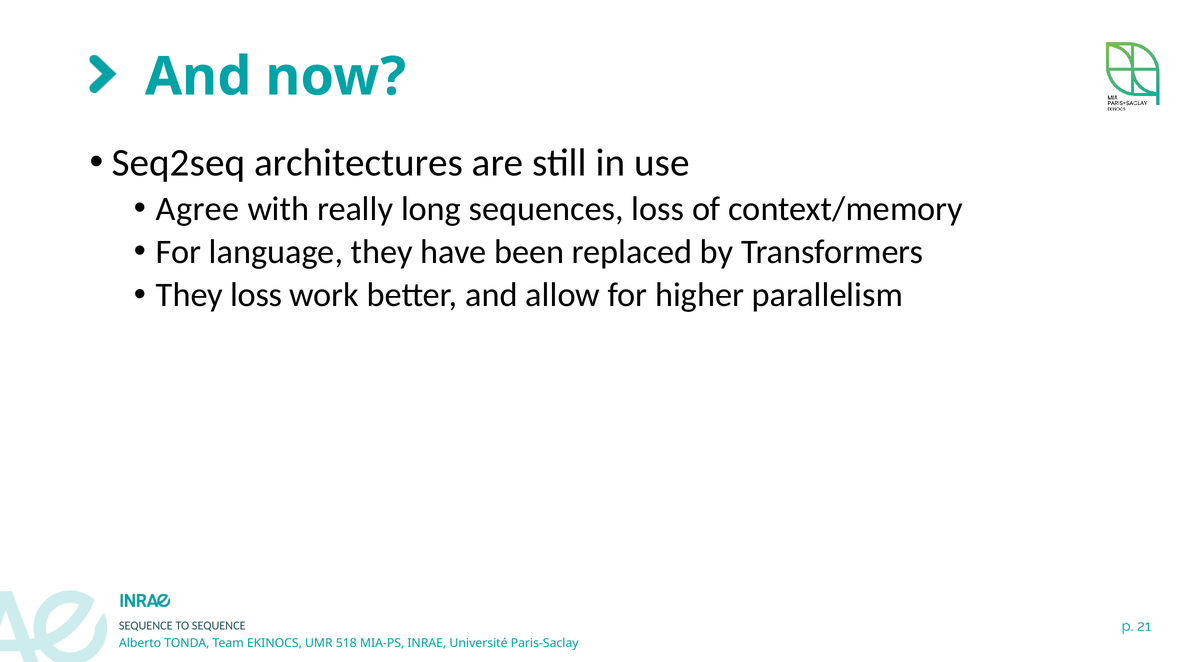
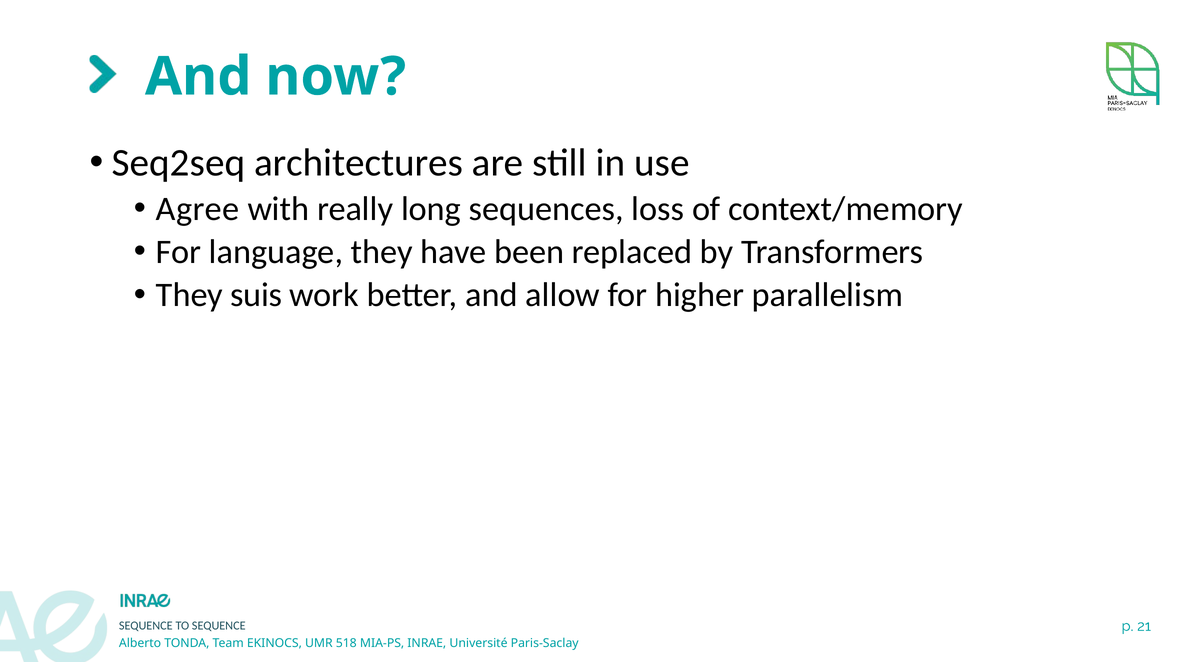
They loss: loss -> suis (256, 295)
